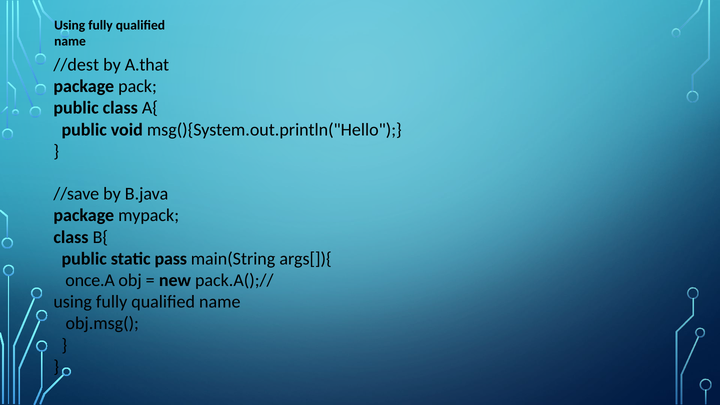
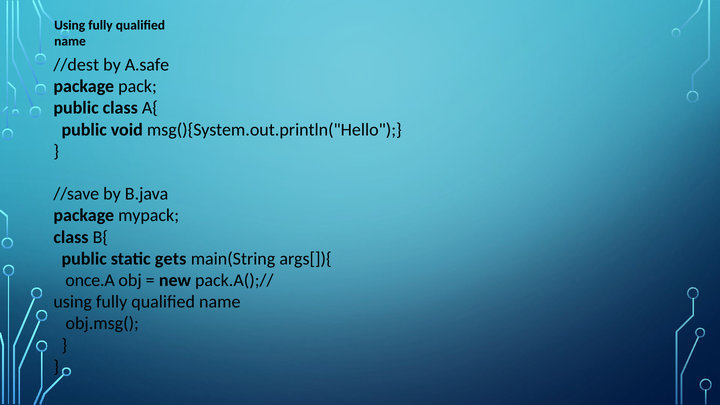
A.that: A.that -> A.safe (147, 65)
pass: pass -> gets (171, 259)
